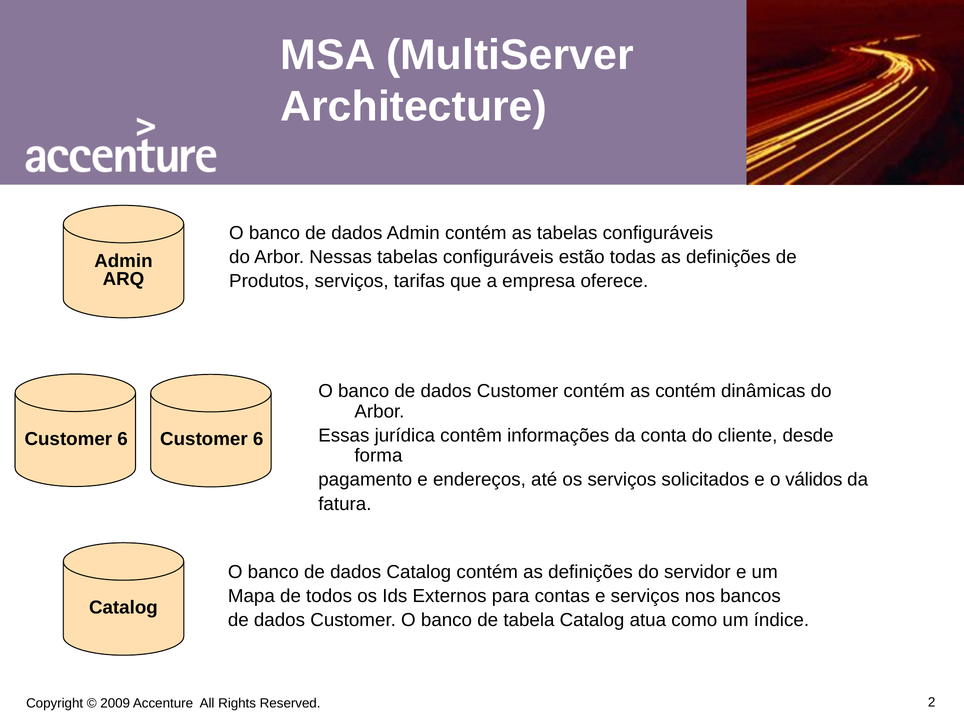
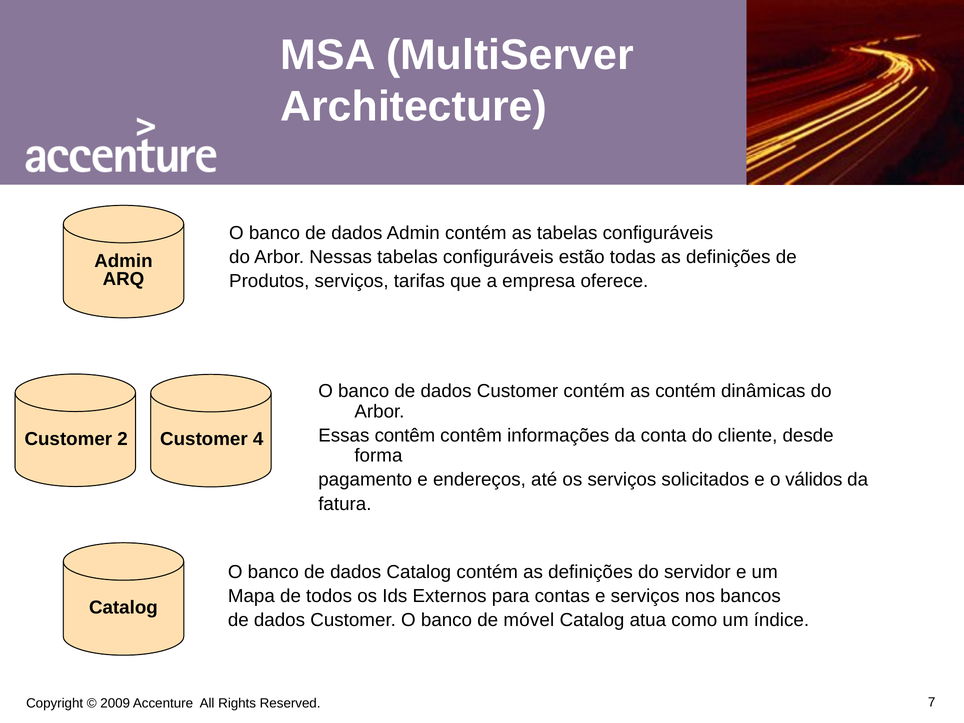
Essas jurídica: jurídica -> contêm (405, 436)
6: 6 -> 2 (123, 439)
6: 6 -> 4 (258, 439)
tabela: tabela -> móvel (529, 620)
2: 2 -> 7 (932, 702)
